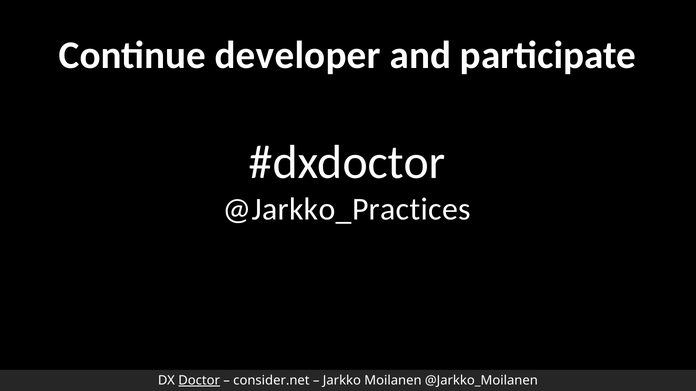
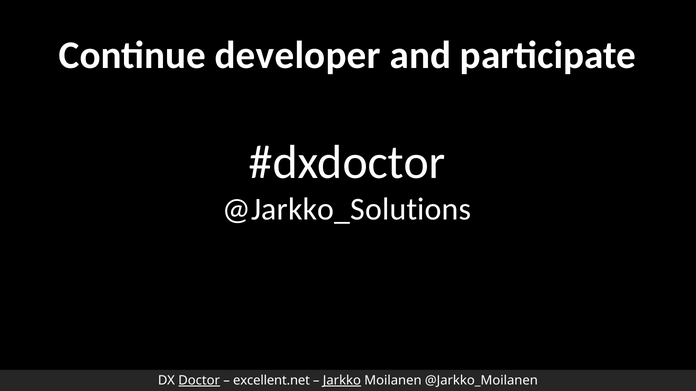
@Jarkko_Practices: @Jarkko_Practices -> @Jarkko_Solutions (347, 209)
consider.net: consider.net -> excellent.net (271, 381)
Jarkko underline: none -> present (342, 381)
